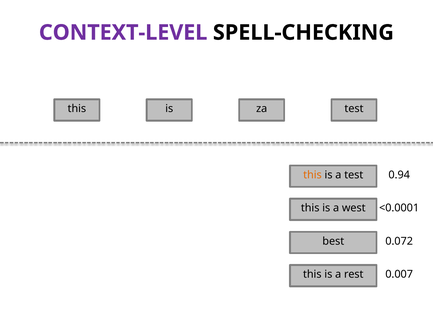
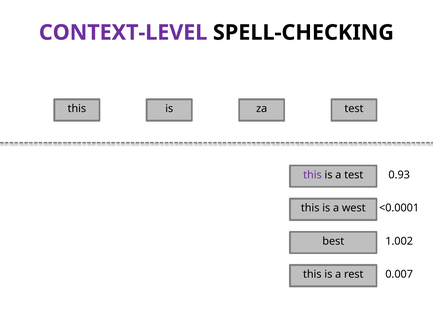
this colour: orange -> purple (312, 175)
0.94: 0.94 -> 0.93 (399, 175)
0.072: 0.072 -> 1.002 (399, 241)
